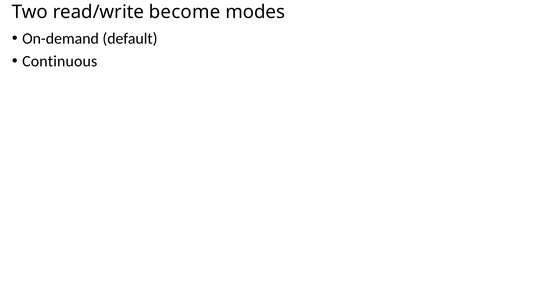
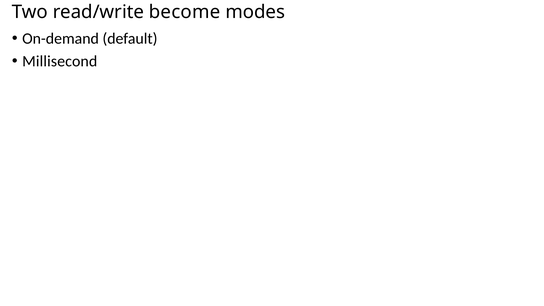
Continuous: Continuous -> Millisecond (60, 61)
